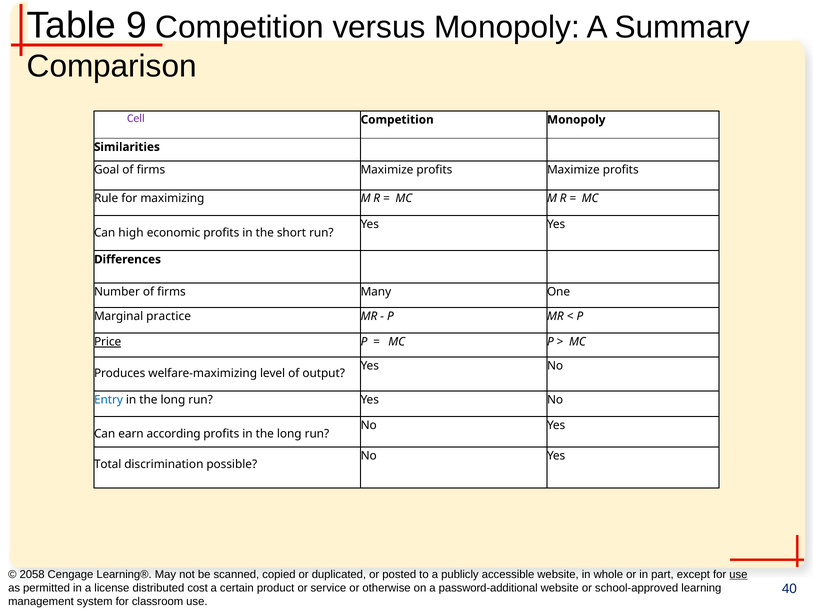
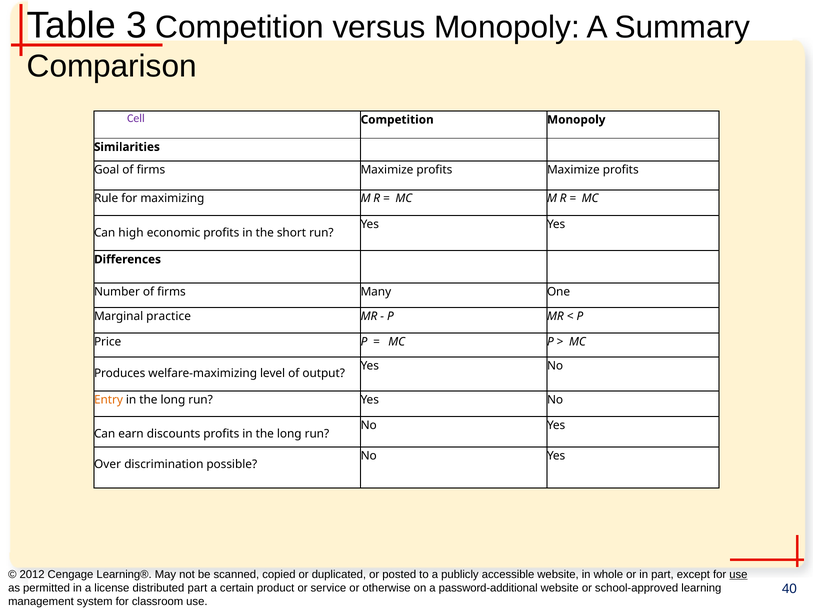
9: 9 -> 3 (136, 25)
Price underline: present -> none (108, 342)
Entry colour: blue -> orange (108, 399)
according: according -> discounts (174, 434)
Total: Total -> Over (108, 464)
2058: 2058 -> 2012 (32, 574)
distributed cost: cost -> part (197, 588)
